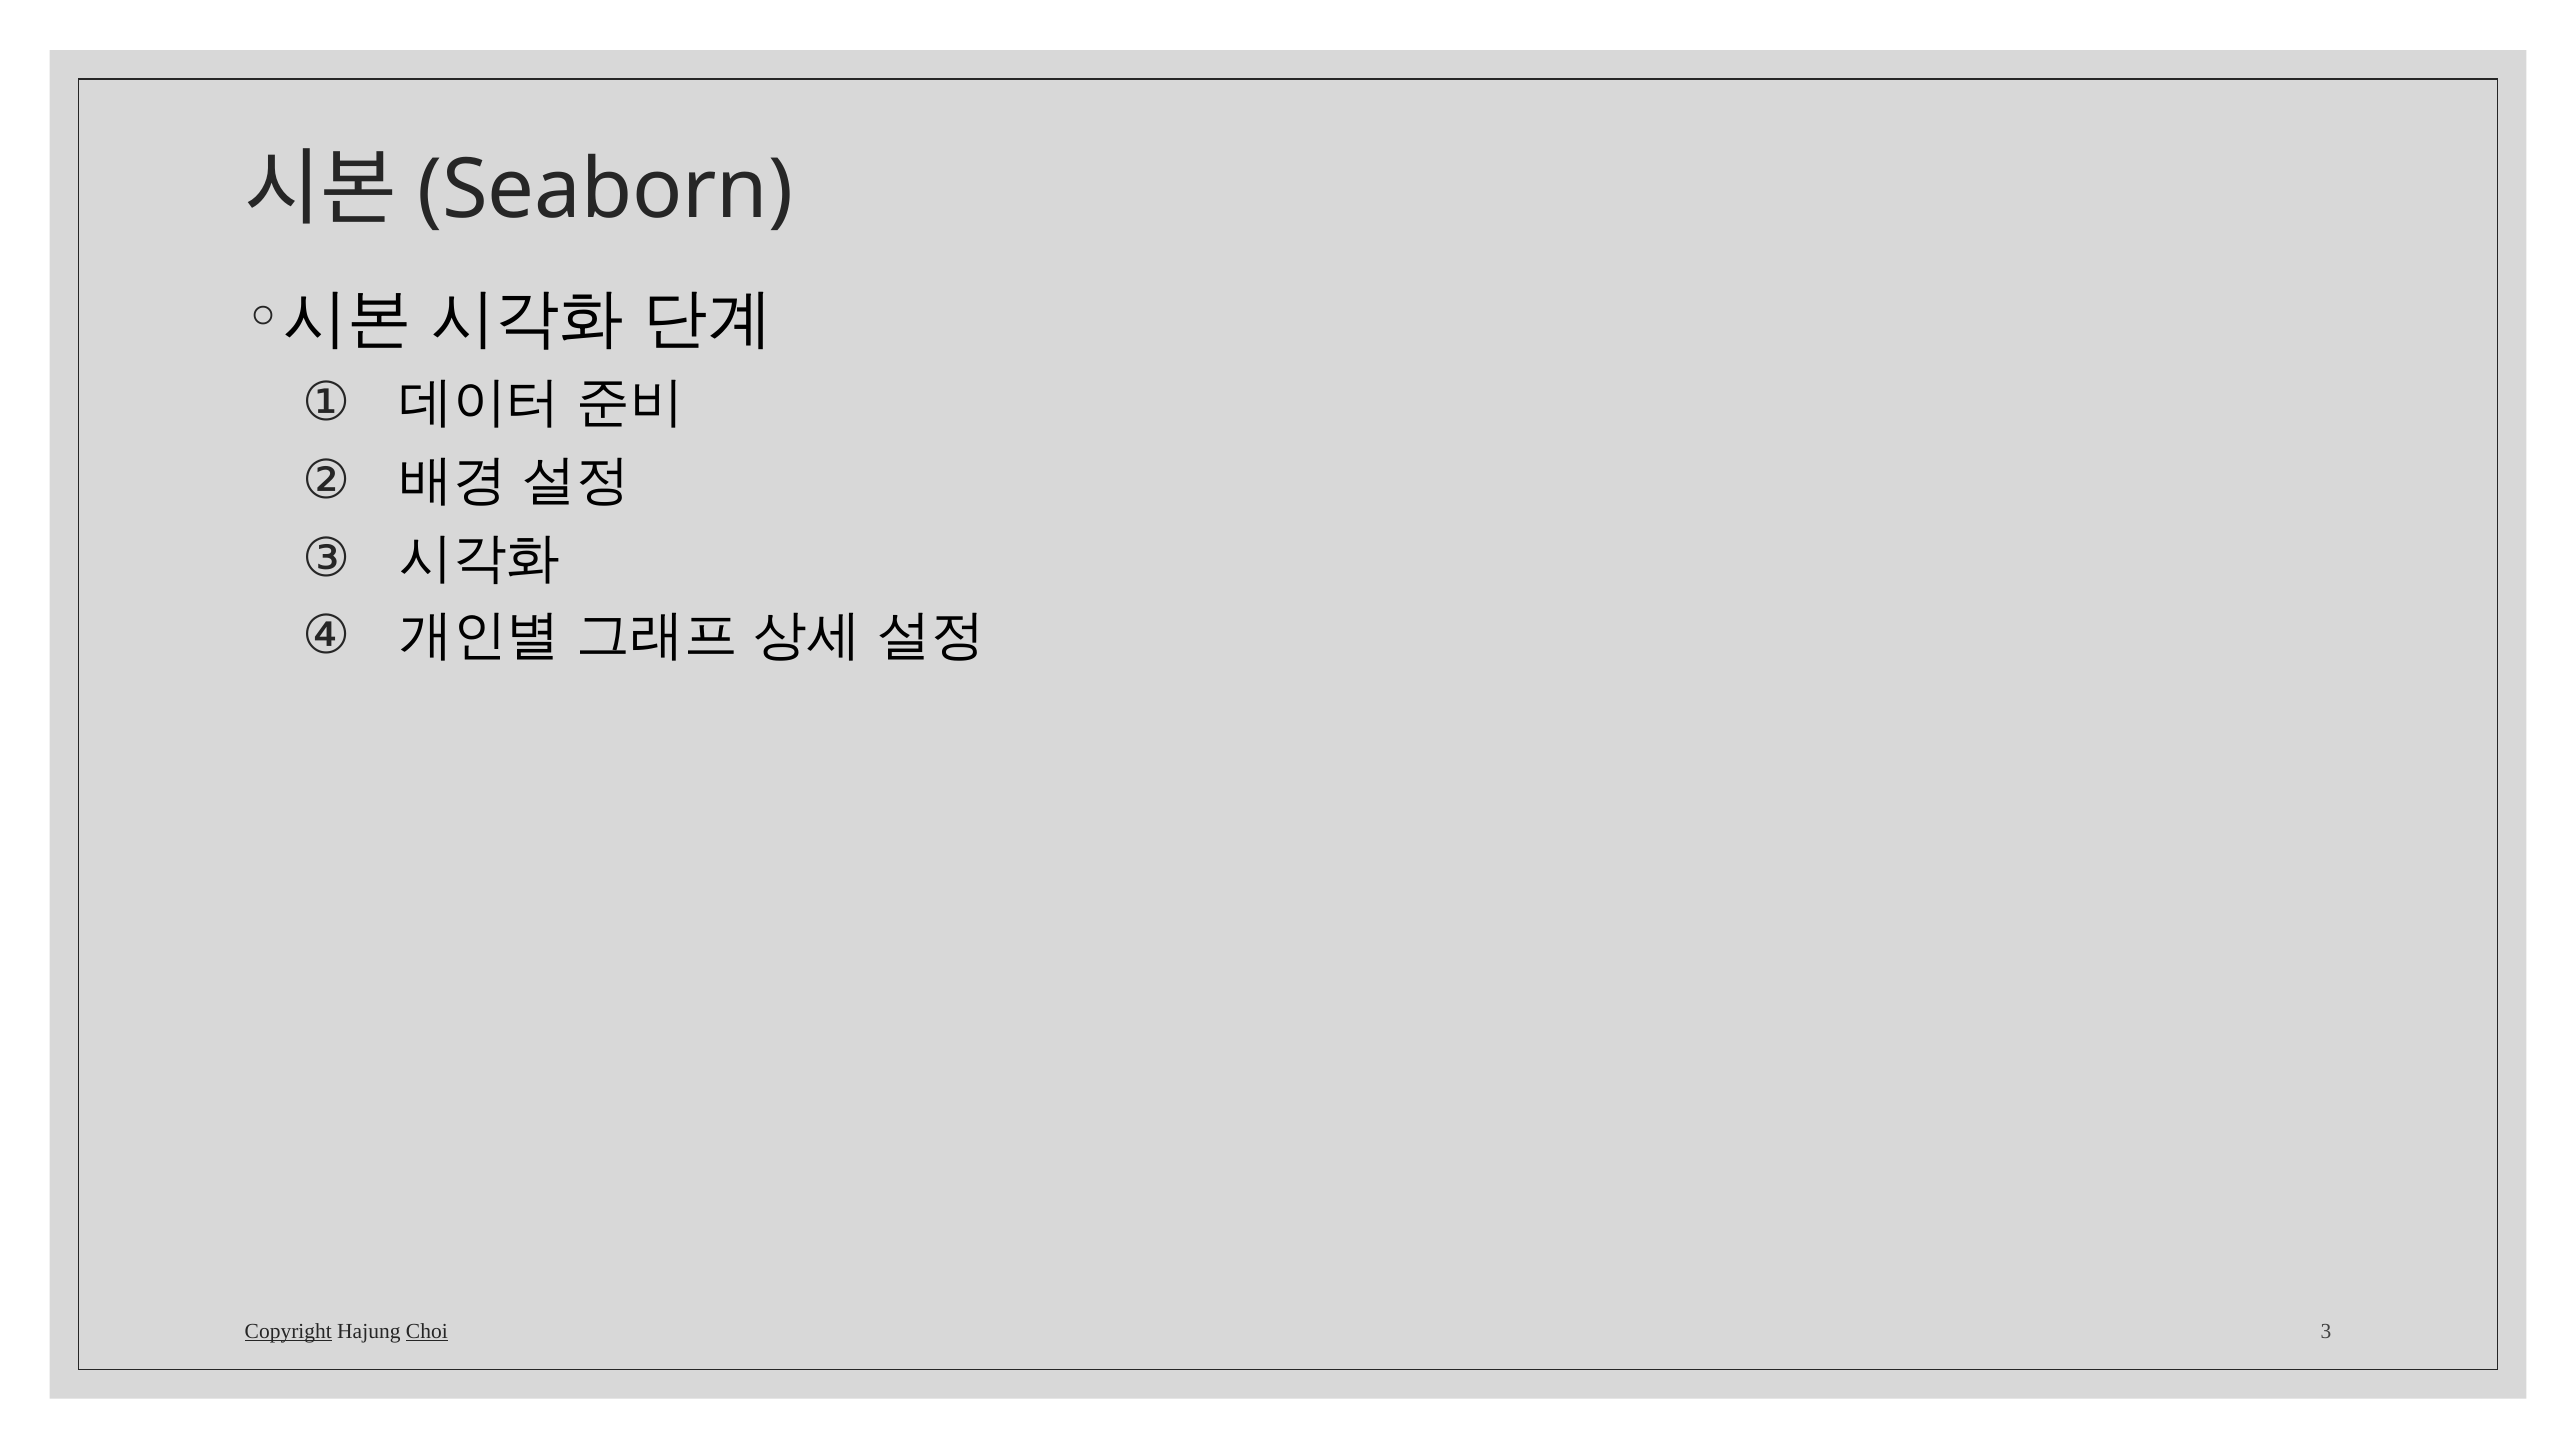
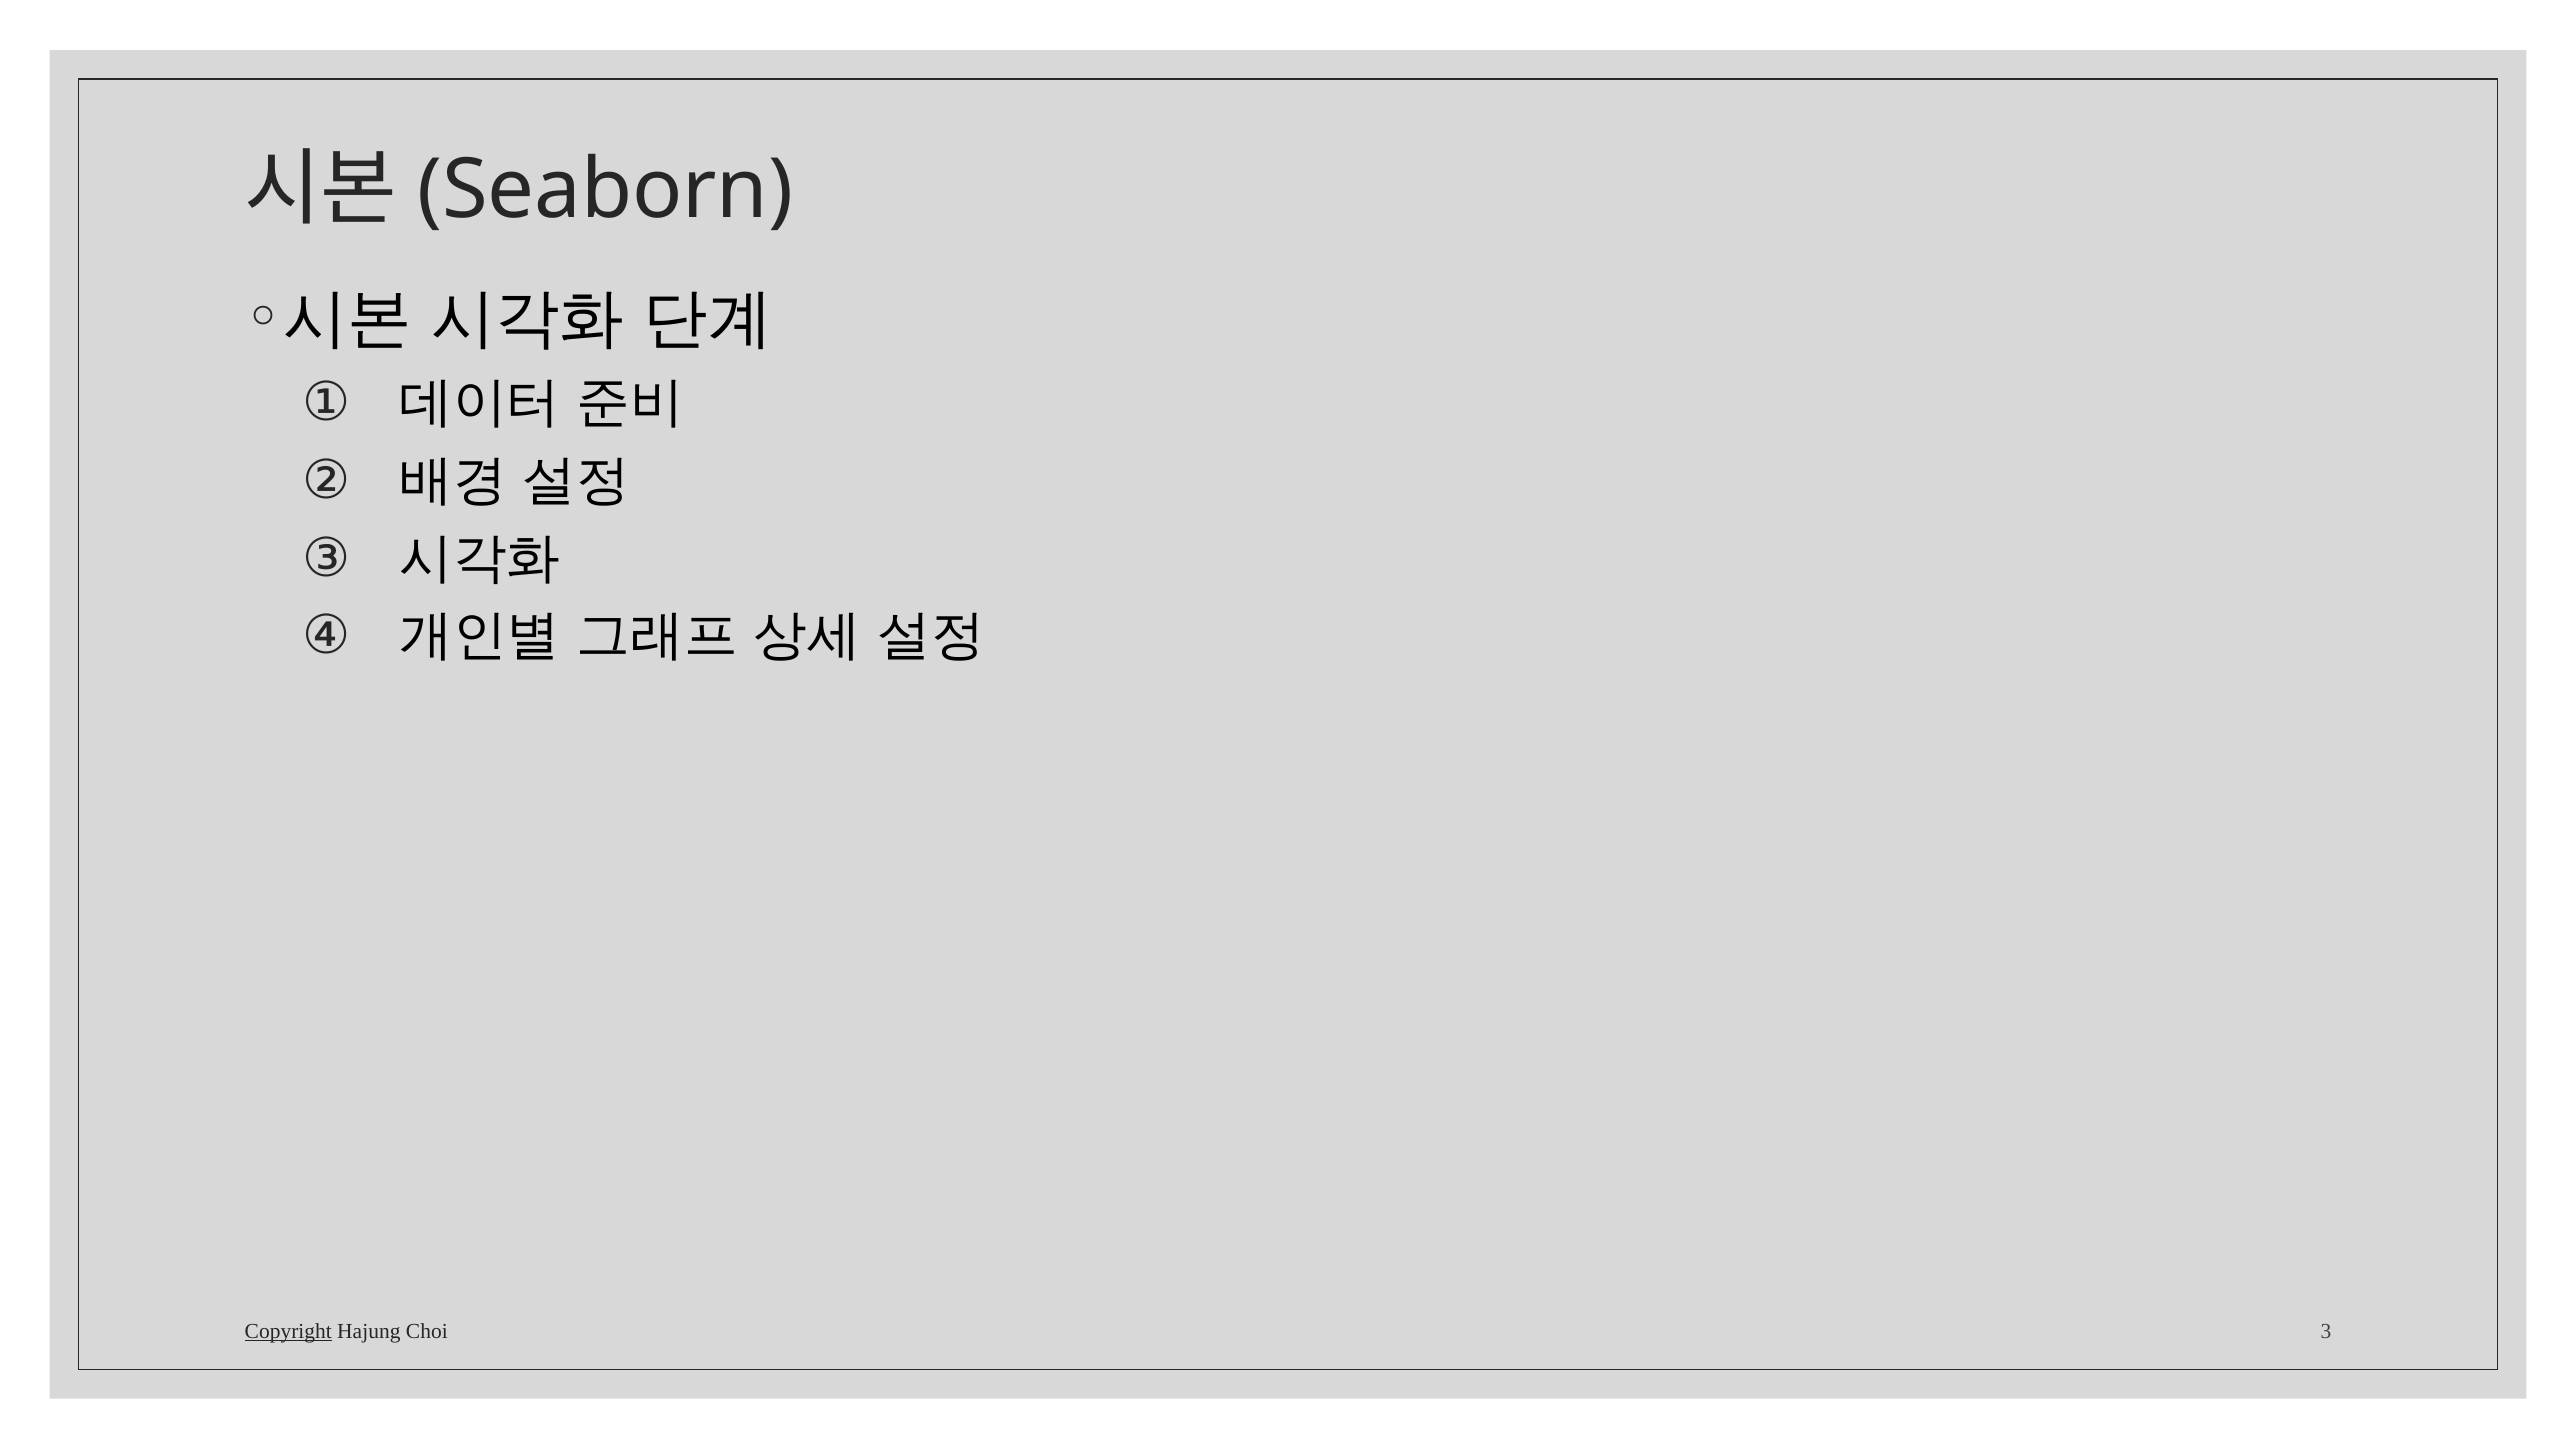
Choi underline: present -> none (427, 1331)
